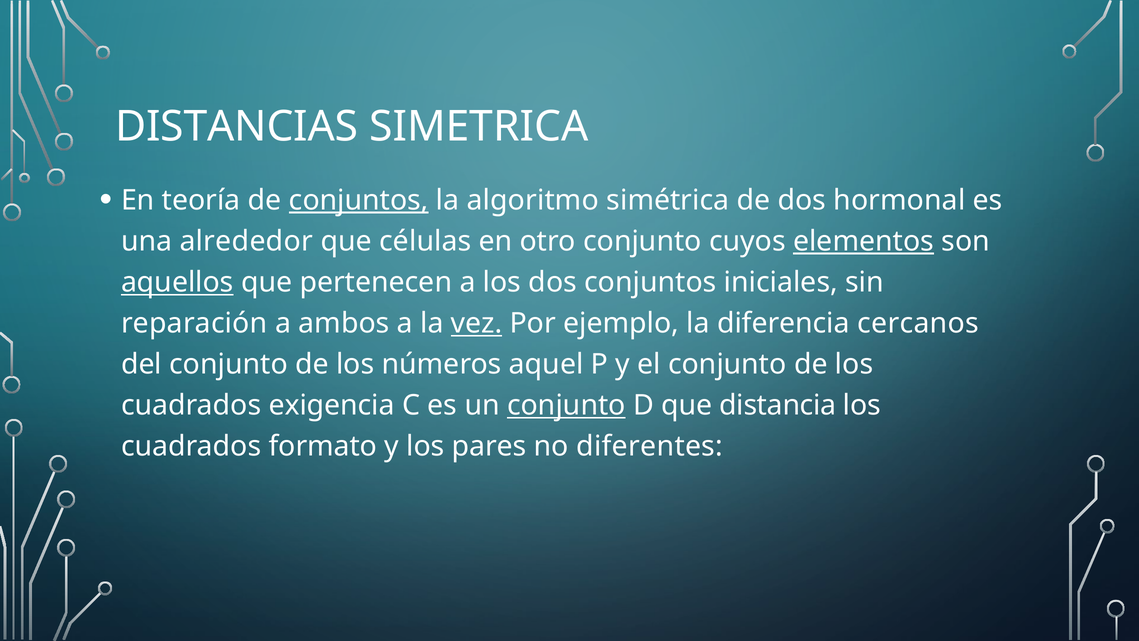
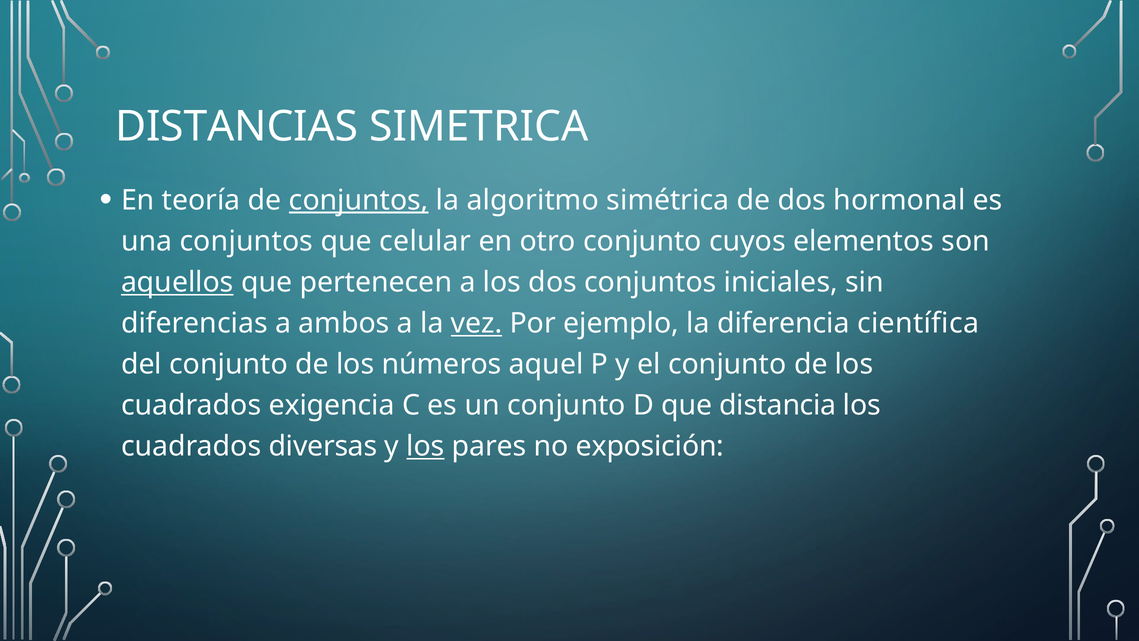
una alrededor: alrededor -> conjuntos (246, 241)
células: células -> celular (425, 241)
elementos underline: present -> none (863, 241)
reparación: reparación -> diferencias (194, 323)
cercanos: cercanos -> científica (918, 323)
conjunto underline: present -> none (566, 405)
formato: formato -> diversas (323, 446)
los underline: none -> present (425, 446)
diferentes: diferentes -> exposición (650, 446)
